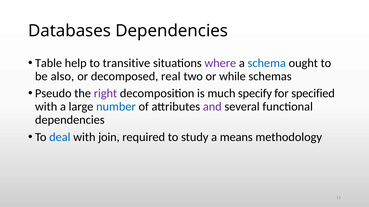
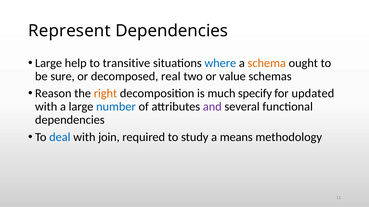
Databases: Databases -> Represent (69, 31)
Table: Table -> Large (49, 63)
where colour: purple -> blue (220, 63)
schema colour: blue -> orange (267, 63)
also: also -> sure (63, 77)
while: while -> value (232, 77)
Pseudo: Pseudo -> Reason (53, 94)
right colour: purple -> orange (105, 94)
specified: specified -> updated (313, 94)
